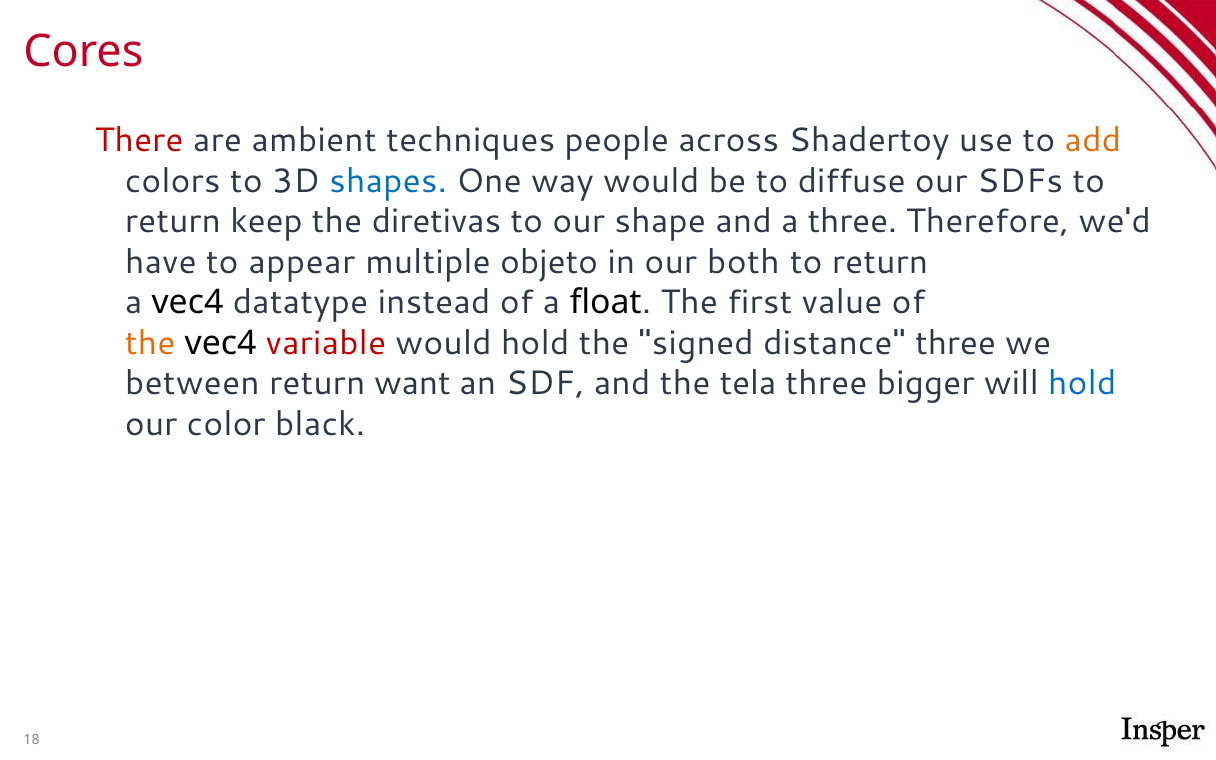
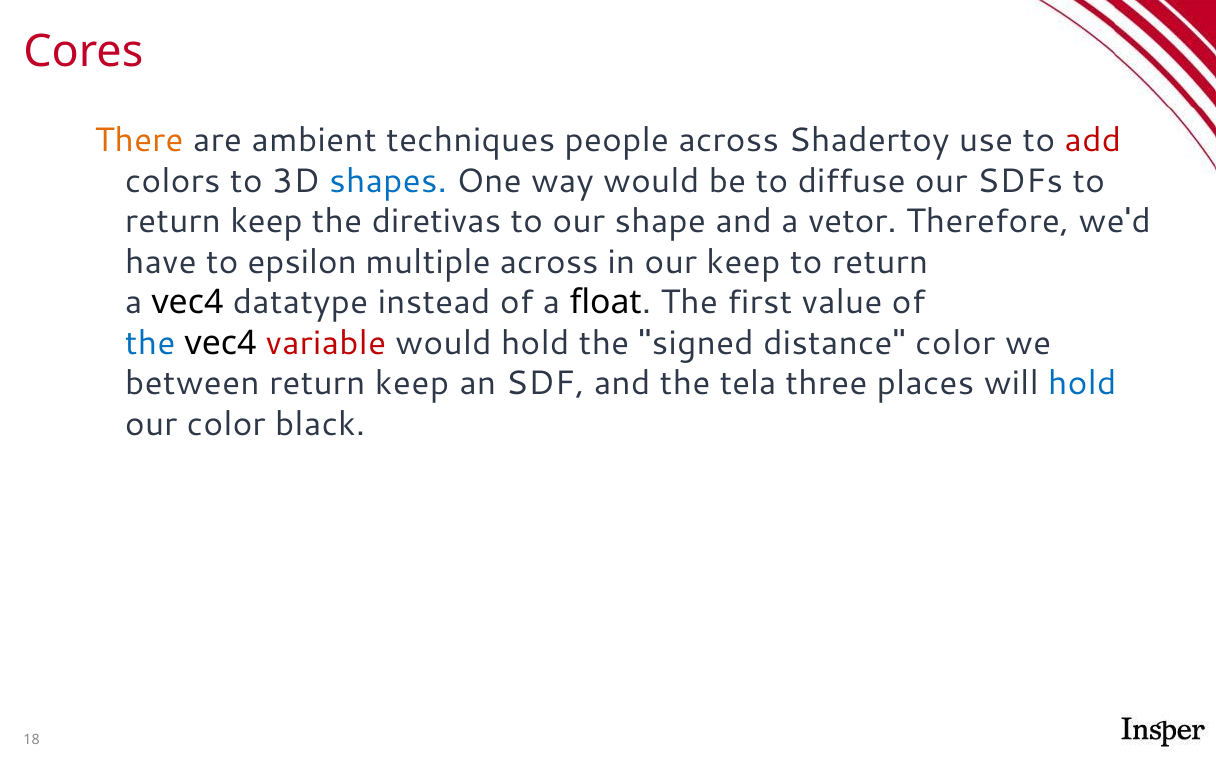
There colour: red -> orange (139, 140)
add colour: orange -> red (1093, 140)
a three: three -> vetor (852, 221)
appear: appear -> epsilon (302, 262)
multiple objeto: objeto -> across (549, 262)
our both: both -> keep (743, 262)
the colour: orange -> blue (150, 343)
distance three: three -> color (955, 343)
want: want -> keep (412, 384)
bigger: bigger -> places (926, 384)
